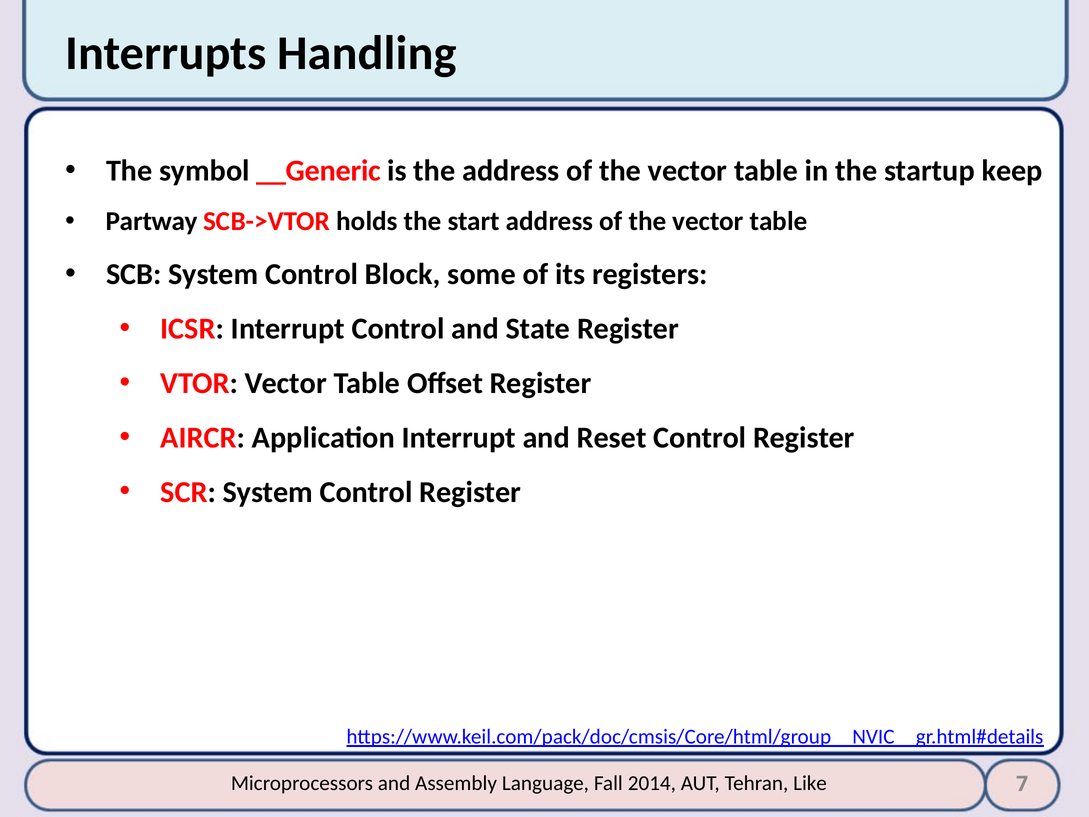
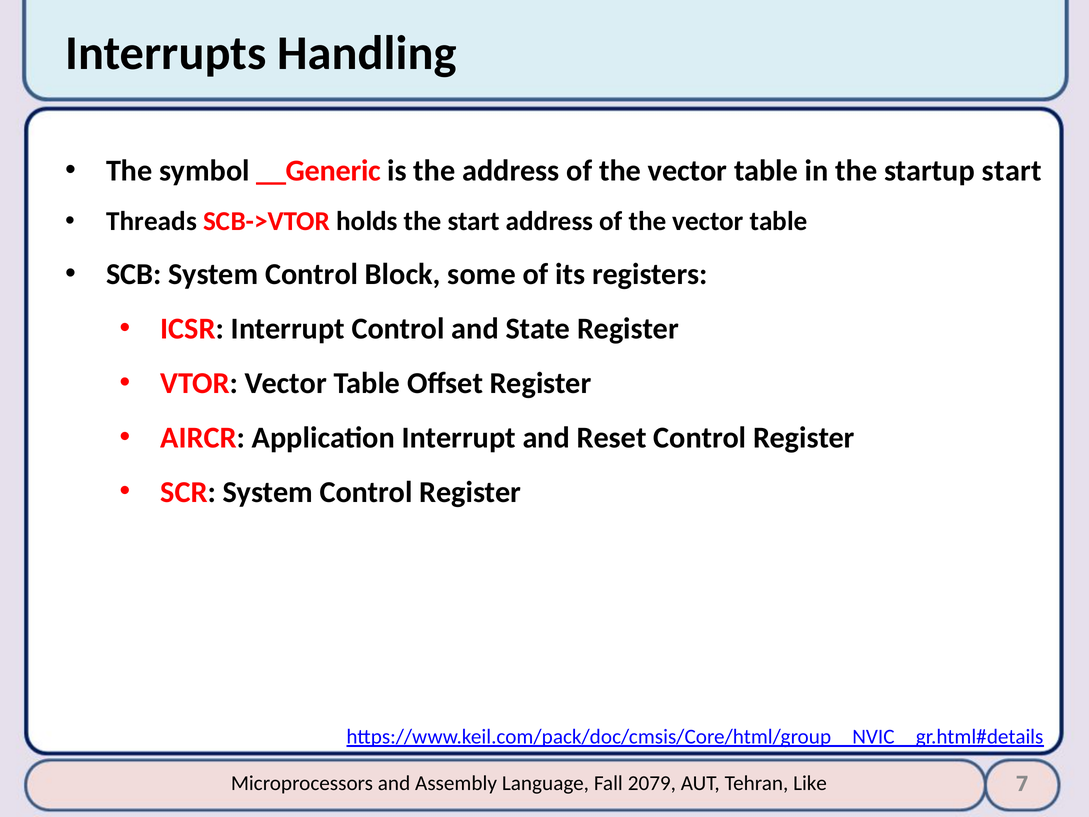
startup keep: keep -> start (1012, 171)
Partway: Partway -> Threads (152, 221)
2014: 2014 -> 2079 (652, 783)
